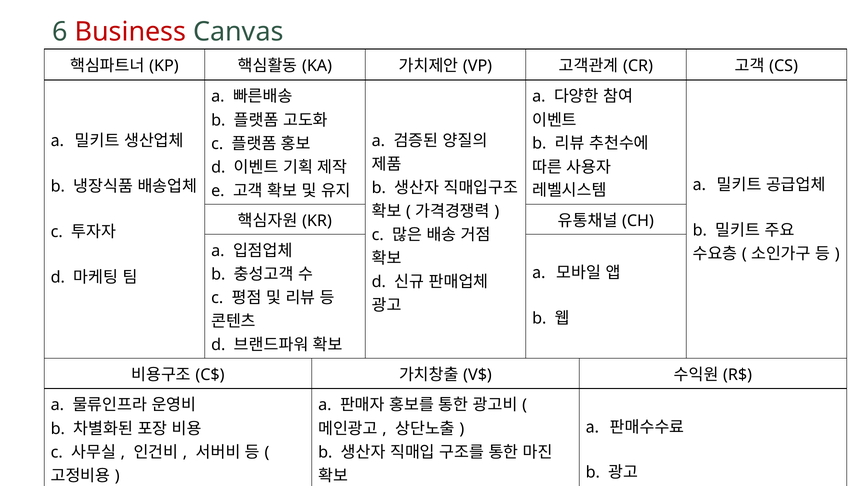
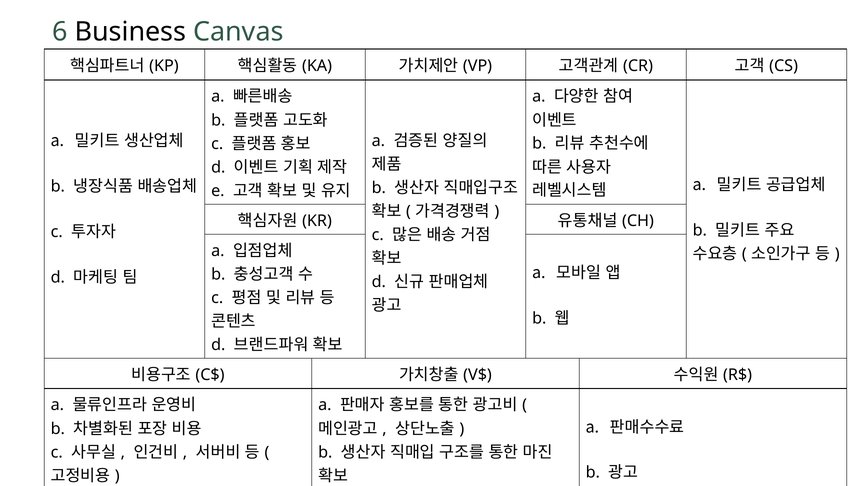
Business colour: red -> black (130, 32)
